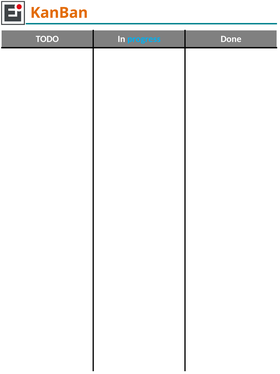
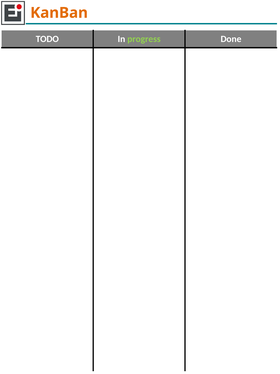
progress colour: light blue -> light green (144, 39)
